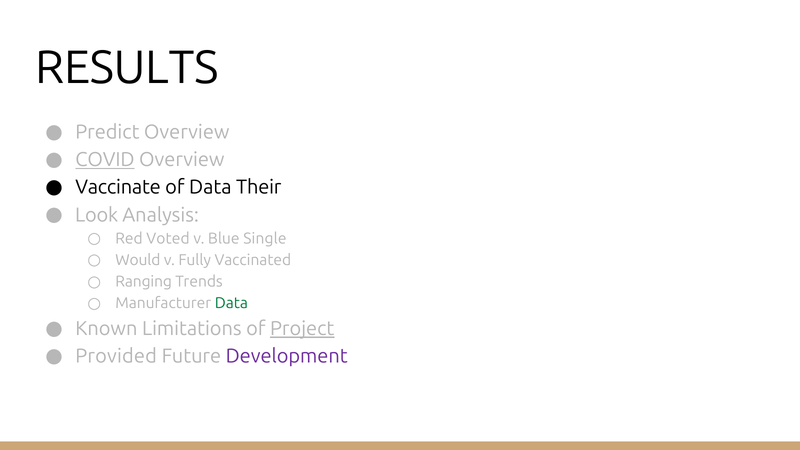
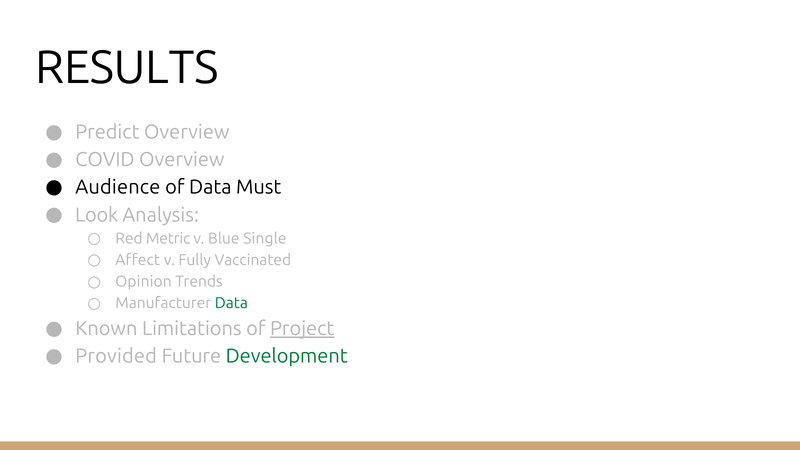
COVID underline: present -> none (105, 160)
Vaccinate: Vaccinate -> Audience (118, 187)
Their: Their -> Must (259, 187)
Voted: Voted -> Metric (168, 239)
Would: Would -> Affect (138, 260)
Ranging: Ranging -> Opinion (143, 282)
Development colour: purple -> green (287, 356)
